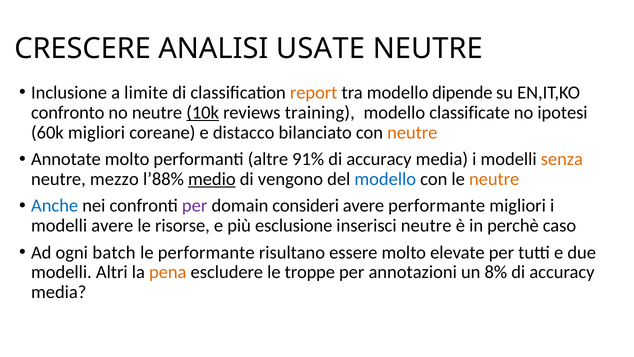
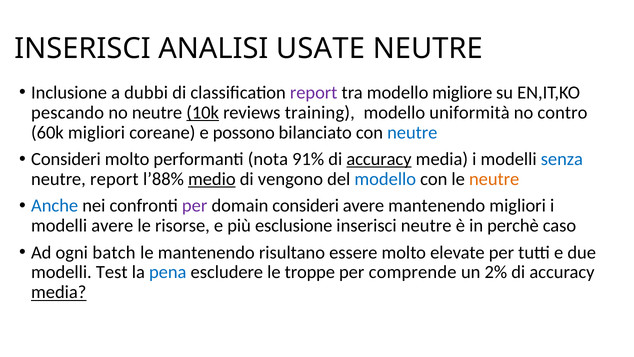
CRESCERE: CRESCERE -> INSERISCI (82, 49)
limite: limite -> dubbi (146, 92)
report colour: orange -> purple (314, 92)
dipende: dipende -> migliore (462, 92)
confronto: confronto -> pescando (68, 112)
classificate: classificate -> uniformità (469, 112)
ipotesi: ipotesi -> contro (562, 112)
distacco: distacco -> possono (244, 132)
neutre colour: orange -> blue (412, 132)
Annotate: Annotate -> Consideri (66, 159)
altre: altre -> nota (268, 159)
accuracy underline: none -> present (379, 159)
senza colour: orange -> blue (562, 159)
neutre mezzo: mezzo -> report (114, 179)
avere performante: performante -> mantenendo (437, 206)
le performante: performante -> mantenendo (206, 252)
Altri: Altri -> Test (112, 272)
pena colour: orange -> blue (168, 272)
annotazioni: annotazioni -> comprende (413, 272)
8%: 8% -> 2% (496, 272)
media underline: none -> present (59, 292)
